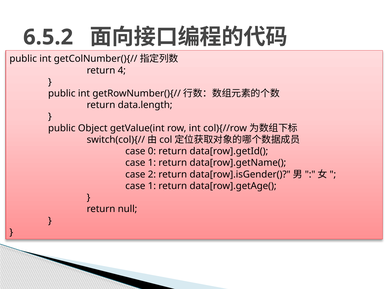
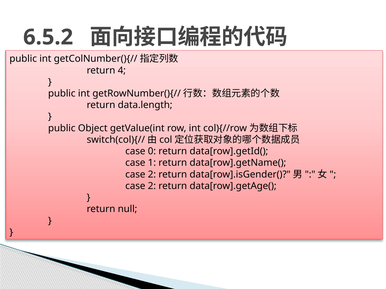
1: 1 -> 2 (152, 186)
